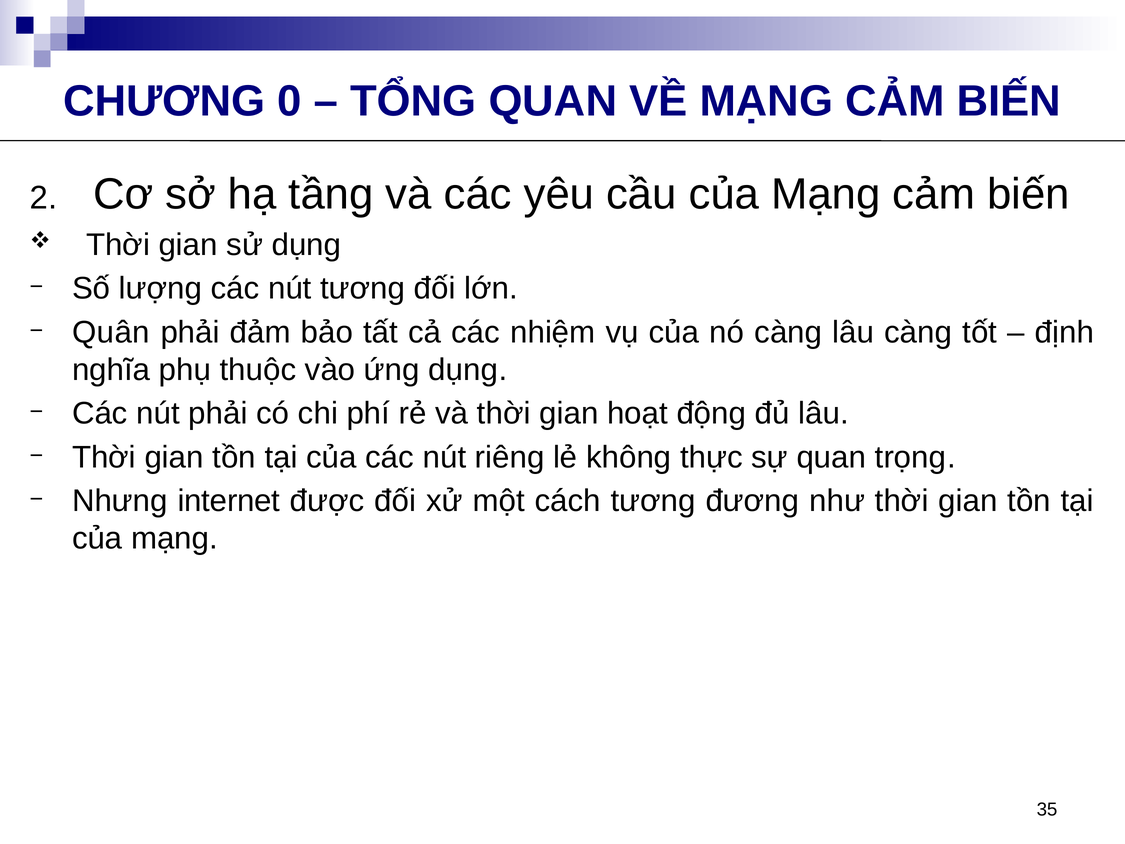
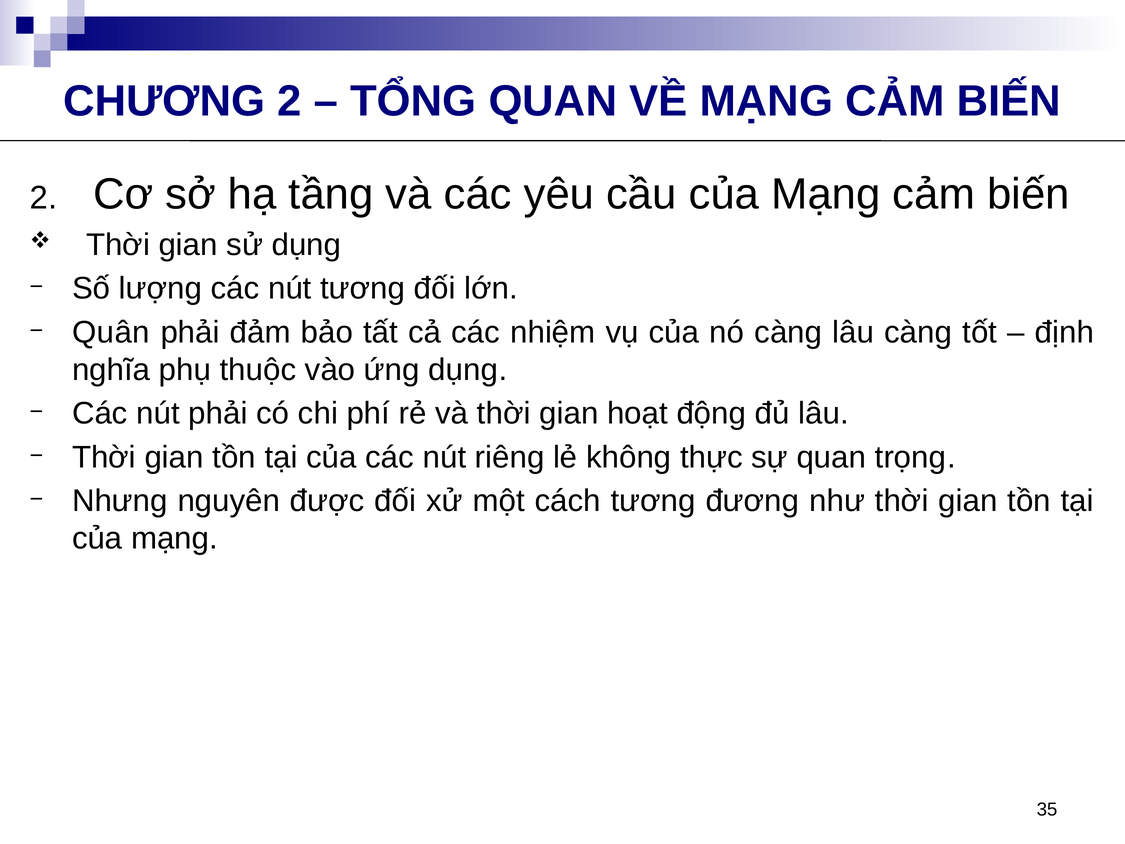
CHƯƠNG 0: 0 -> 2 (290, 101)
internet: internet -> nguyên (229, 501)
